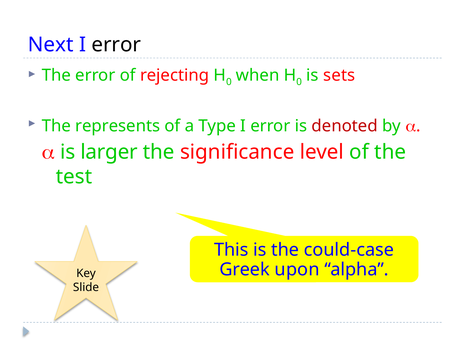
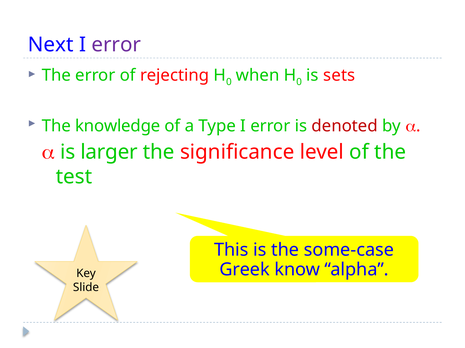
error colour: black -> purple (116, 45)
represents: represents -> knowledge (118, 126)
could-case: could-case -> some-case (349, 251)
upon: upon -> know (297, 270)
